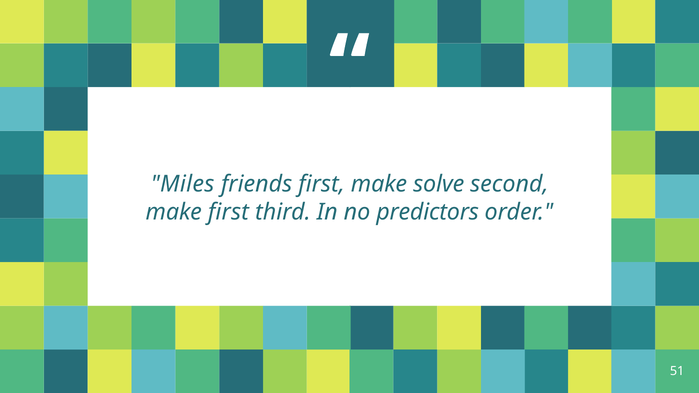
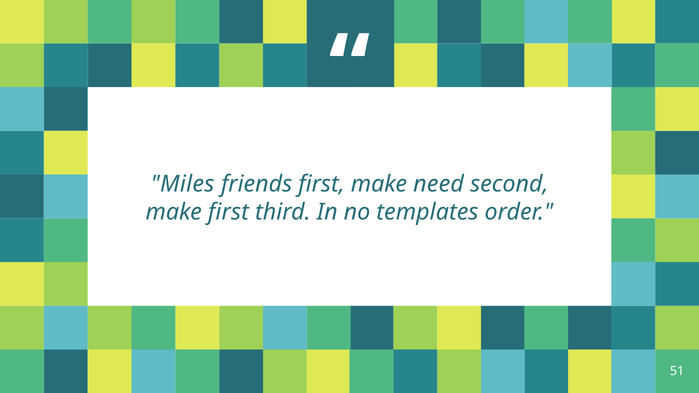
solve: solve -> need (439, 184)
predictors: predictors -> templates (427, 212)
